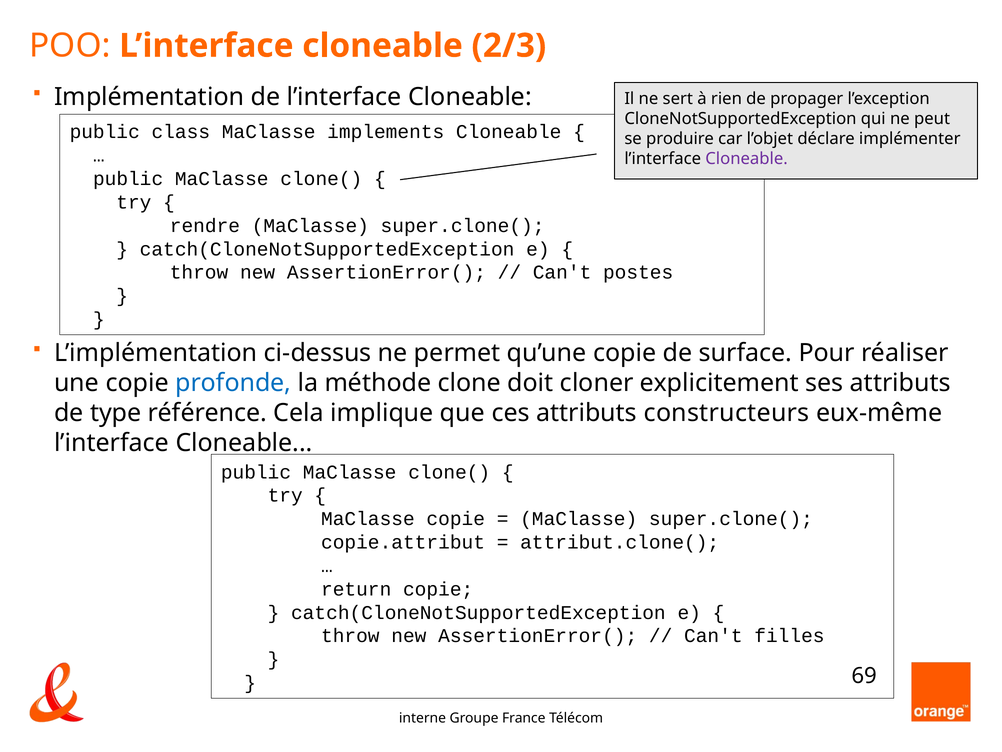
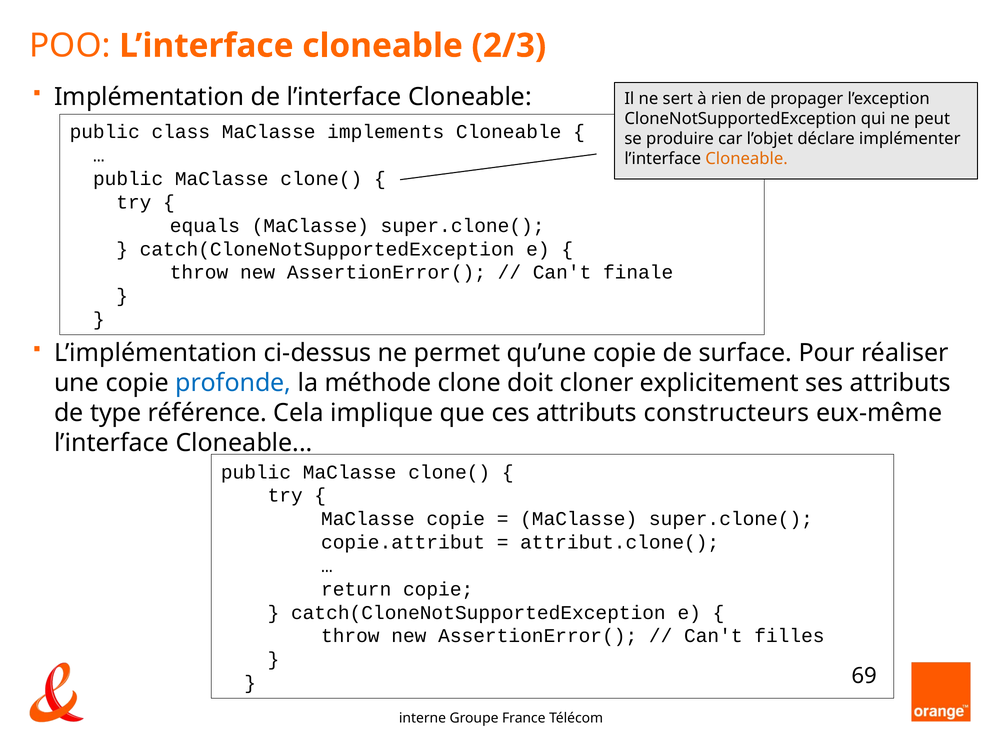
Cloneable colour: purple -> orange (747, 159)
rendre: rendre -> equals (205, 226)
postes: postes -> finale (638, 272)
